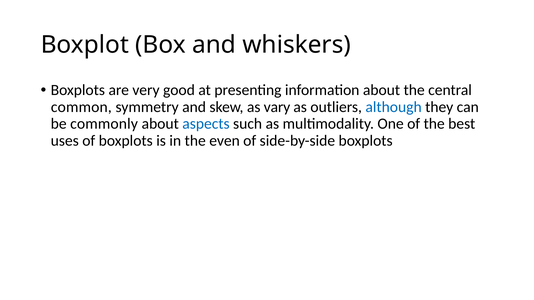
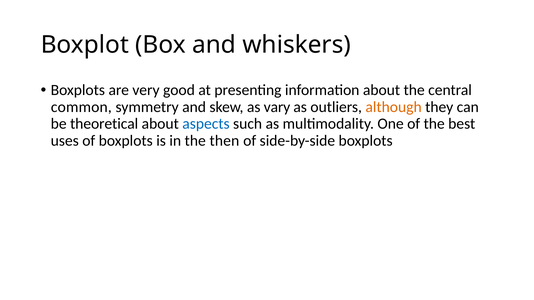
although colour: blue -> orange (394, 107)
commonly: commonly -> theoretical (104, 124)
even: even -> then (224, 141)
